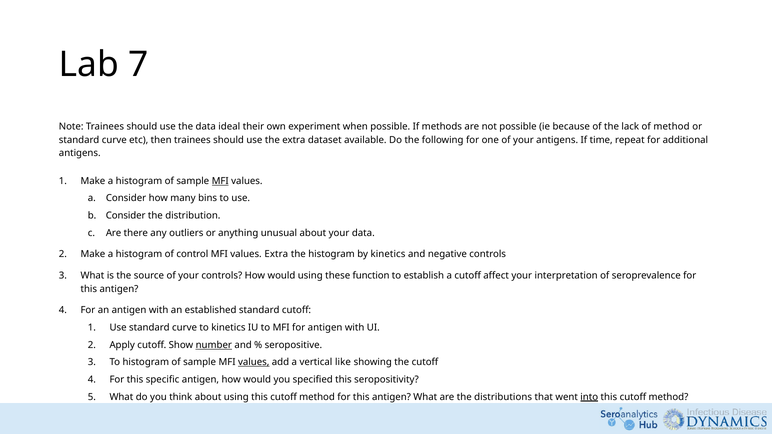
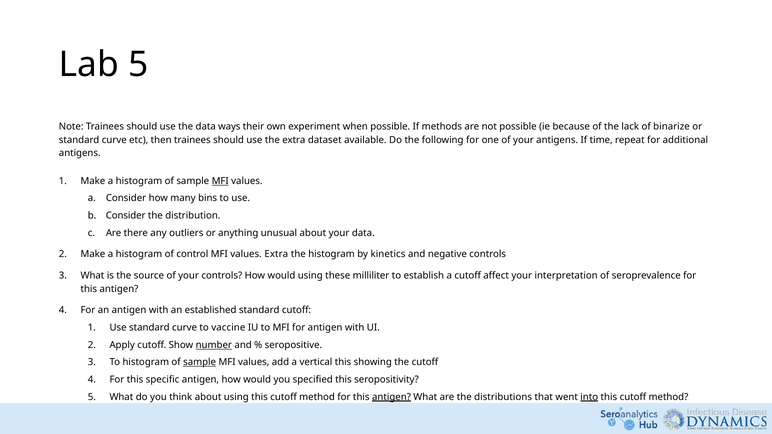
Lab 7: 7 -> 5 (138, 65)
ideal: ideal -> ways (229, 127)
of method: method -> binarize (672, 127)
function: function -> milliliter (371, 276)
to kinetics: kinetics -> vaccine (228, 328)
sample underline: none -> present (200, 362)
values underline: present -> none (254, 362)
vertical like: like -> this (343, 362)
antigen underline: none -> present (391, 397)
